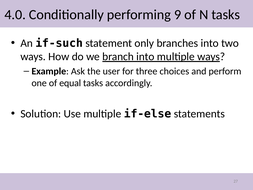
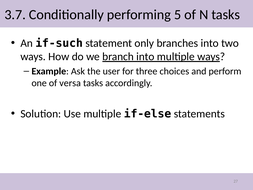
4.0: 4.0 -> 3.7 (15, 15)
9: 9 -> 5 (178, 15)
equal: equal -> versa (70, 83)
